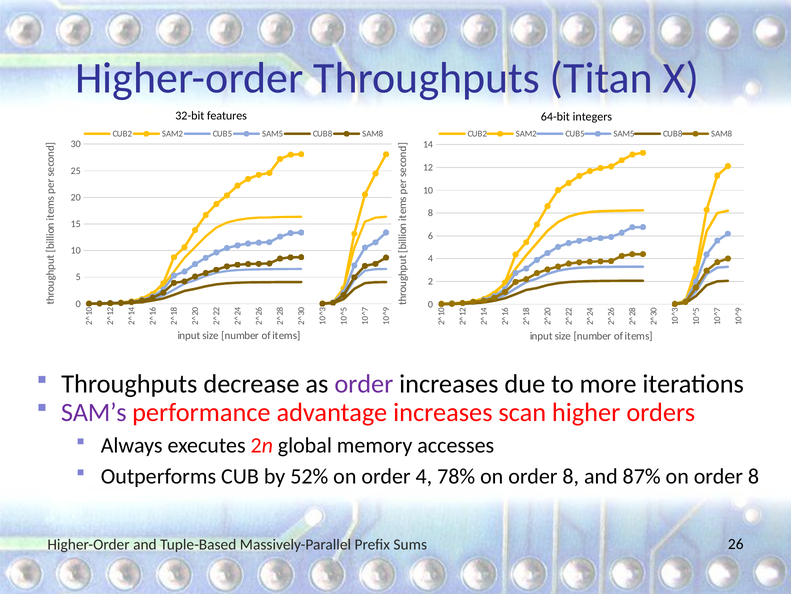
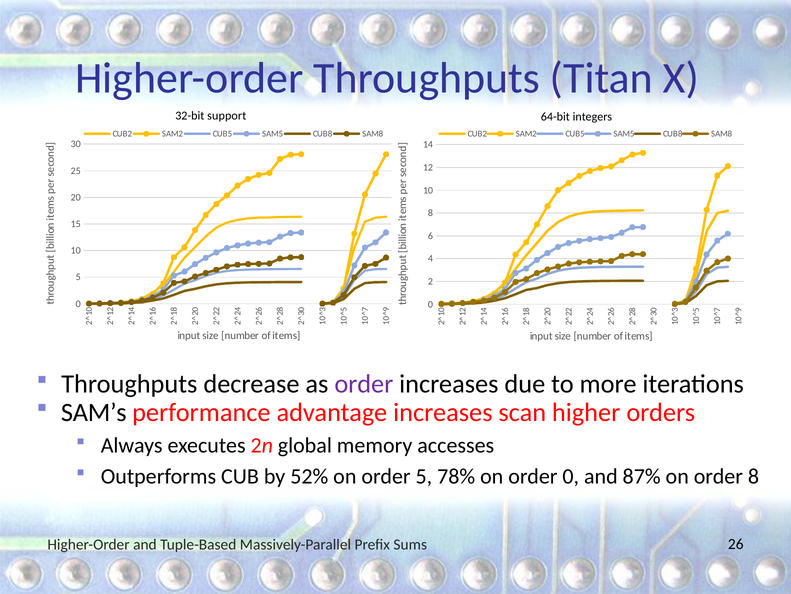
features: features -> support (227, 115)
SAM’s colour: purple -> black (94, 412)
order 4: 4 -> 5 (424, 476)
78% on order 8: 8 -> 0 (571, 476)
